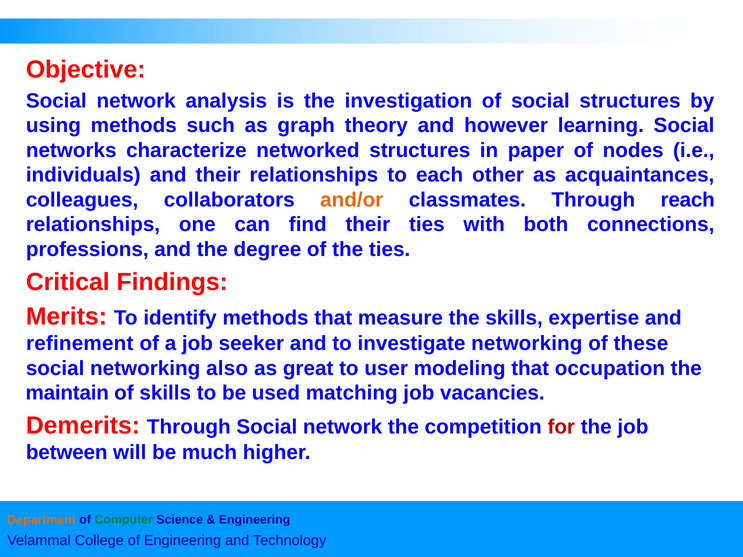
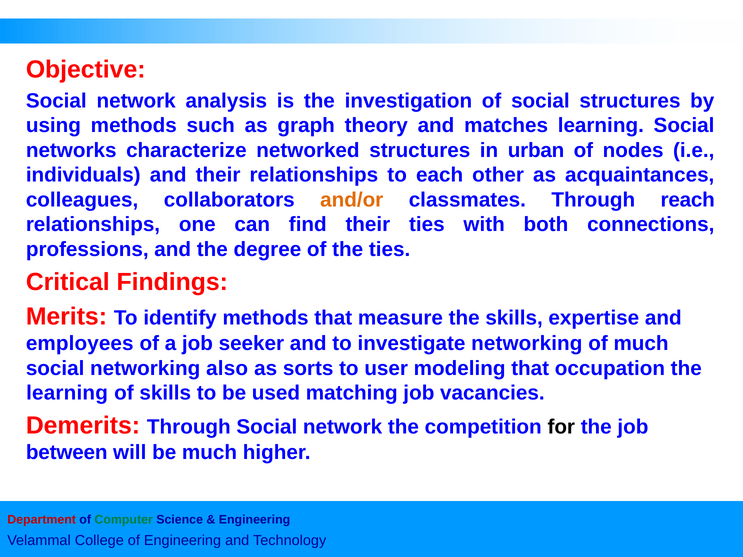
however: however -> matches (506, 126)
paper: paper -> urban (536, 150)
refinement: refinement -> employees (80, 344)
of these: these -> much (641, 344)
great: great -> sorts (308, 368)
maintain: maintain -> learning (67, 393)
for colour: red -> black (561, 427)
Department colour: orange -> red (42, 520)
